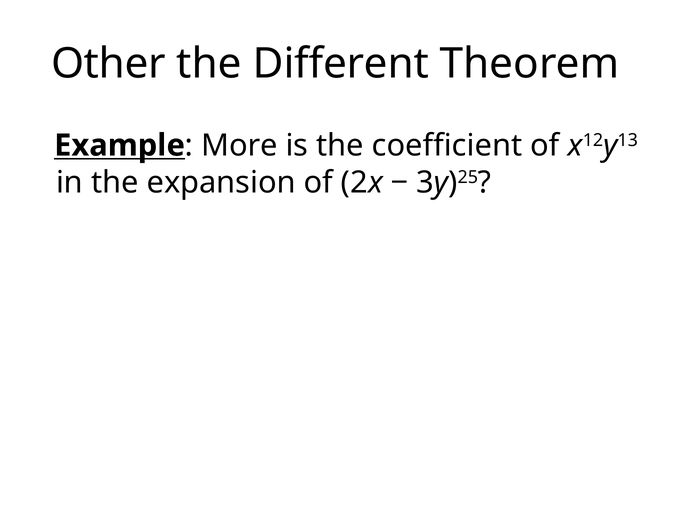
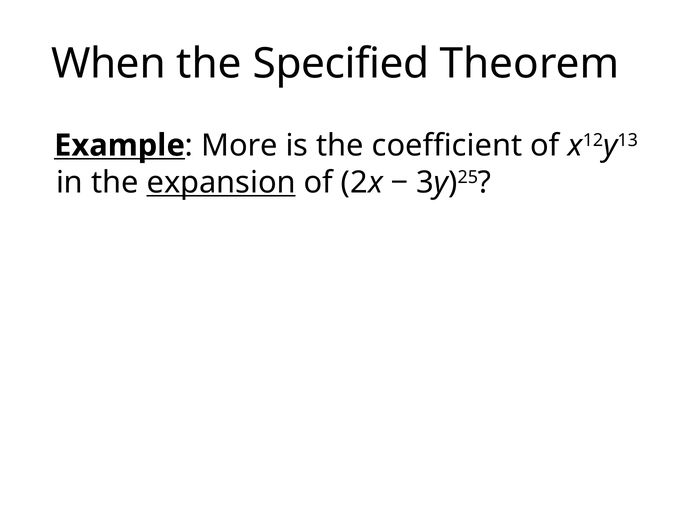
Other: Other -> When (108, 64)
Different: Different -> Specified (341, 64)
expansion underline: none -> present (221, 183)
